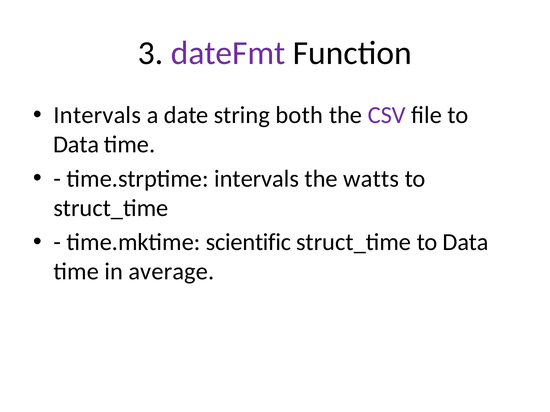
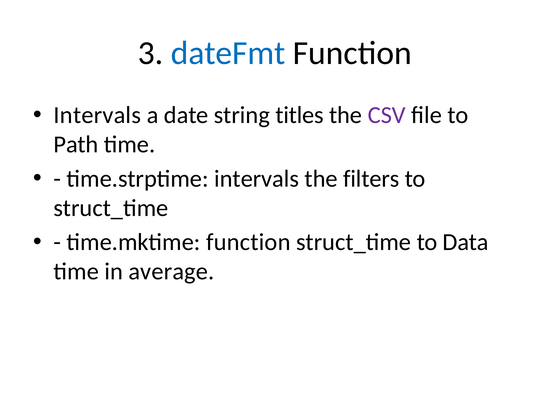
dateFmt colour: purple -> blue (228, 53)
both: both -> titles (300, 115)
Data: Data -> Path (76, 145)
watts: watts -> filters (371, 179)
time.mktime scientific: scientific -> function (248, 243)
